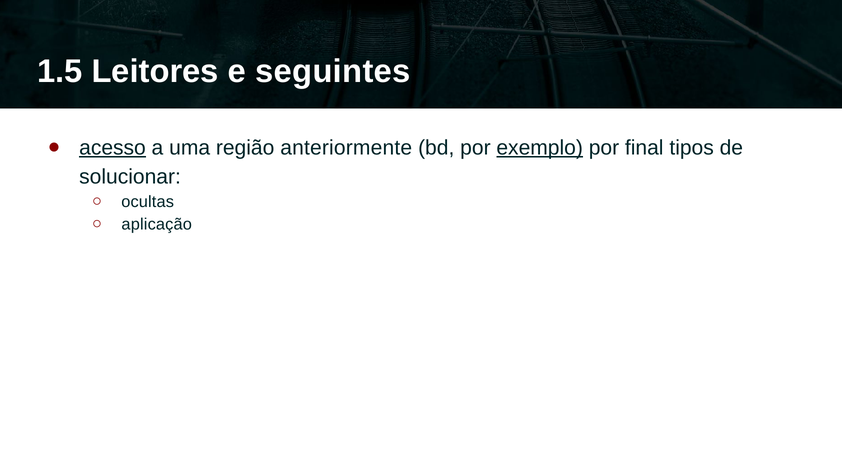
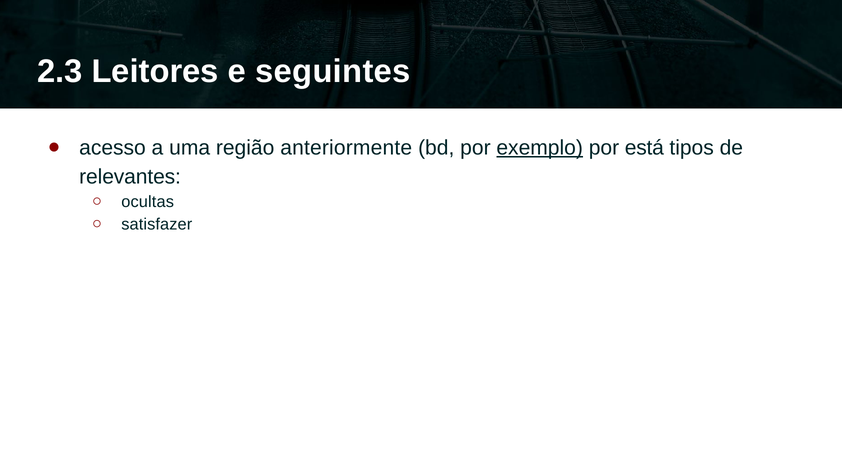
1.5: 1.5 -> 2.3 (60, 71)
acesso underline: present -> none (113, 147)
final: final -> está (644, 147)
solucionar: solucionar -> relevantes (130, 177)
aplicação: aplicação -> satisfazer (157, 224)
